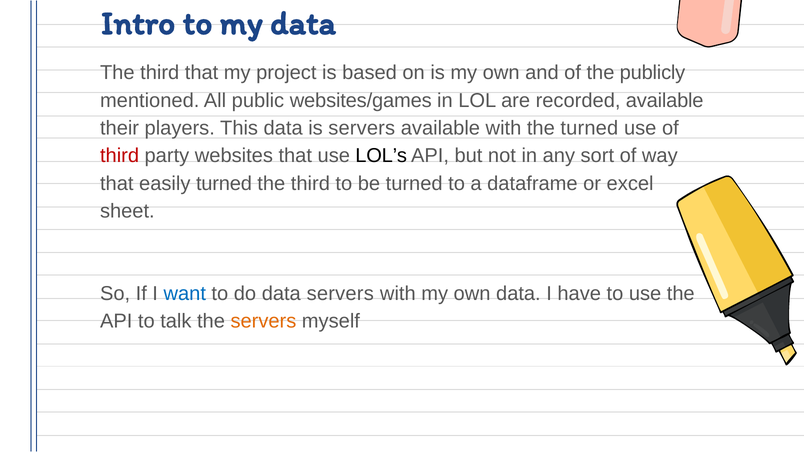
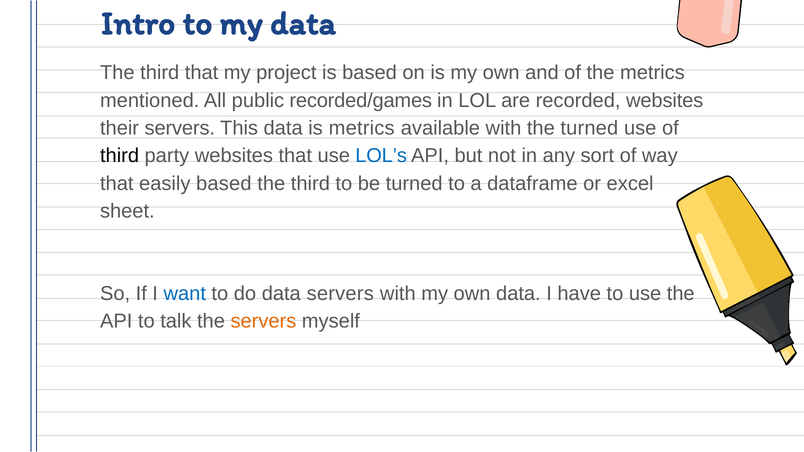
the publicly: publicly -> metrics (652, 73)
websites/games: websites/games -> recorded/games (361, 100)
recorded available: available -> websites (665, 100)
their players: players -> servers (180, 128)
is servers: servers -> metrics (362, 128)
third colour: red -> black (120, 156)
LOL’s colour: black -> blue (381, 156)
easily turned: turned -> based (224, 184)
